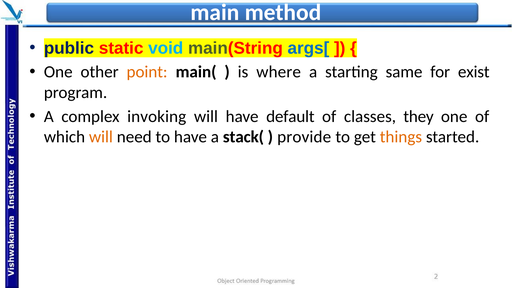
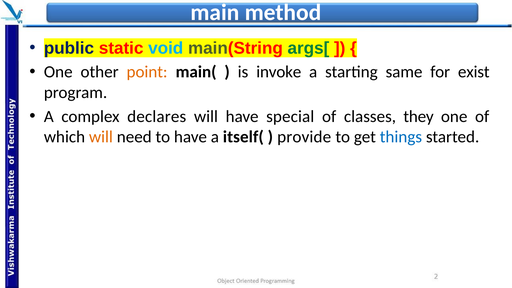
args[ colour: blue -> green (308, 48)
where: where -> invoke (279, 72)
invoking: invoking -> declares (157, 116)
default: default -> special (290, 116)
stack(: stack( -> itself( (243, 137)
things colour: orange -> blue (401, 137)
